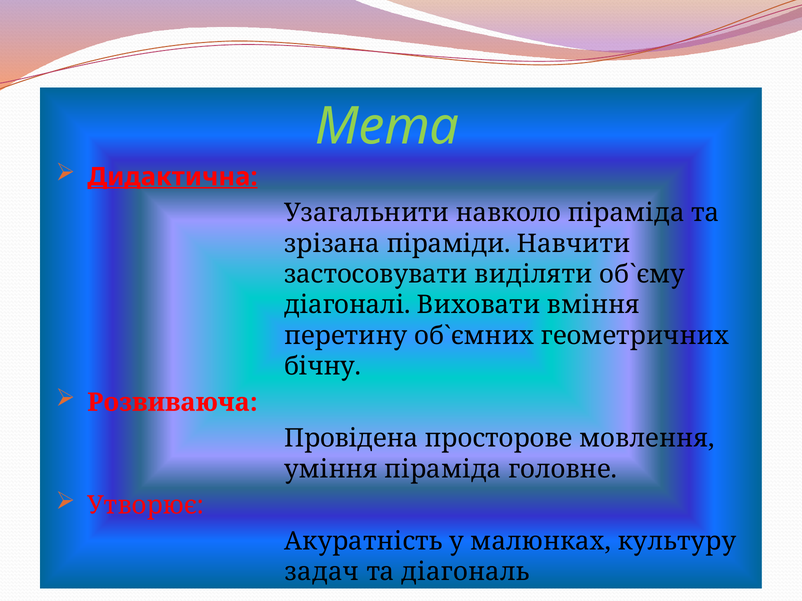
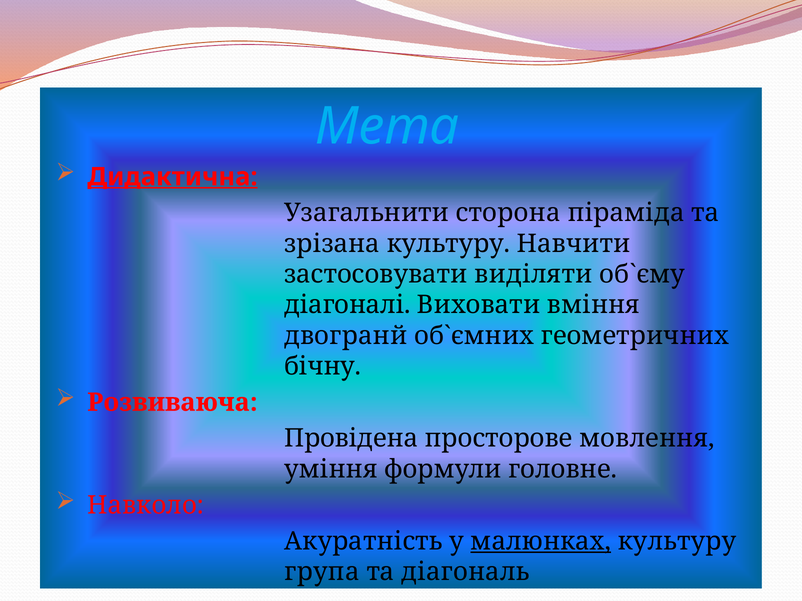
Мета colour: light green -> light blue (387, 127)
навколо: навколо -> сторона (508, 213)
зрізана піраміди: піраміди -> культуру (448, 244)
перетину: перетину -> двогранй (346, 336)
уміння піраміда: піраміда -> формули (443, 469)
Утворює: Утворює -> Навколо (146, 506)
малюнках underline: none -> present (541, 542)
задач: задач -> група (322, 572)
